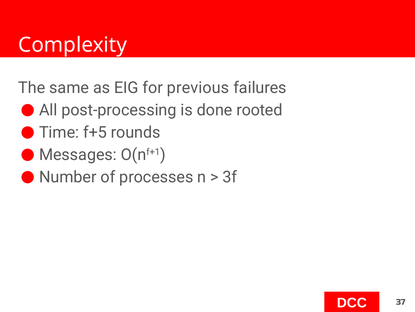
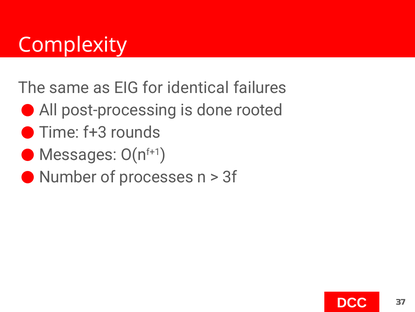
previous: previous -> identical (198, 88)
f+5: f+5 -> f+3 (95, 132)
